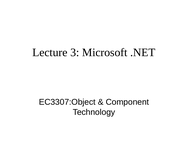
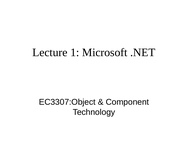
3: 3 -> 1 (75, 52)
